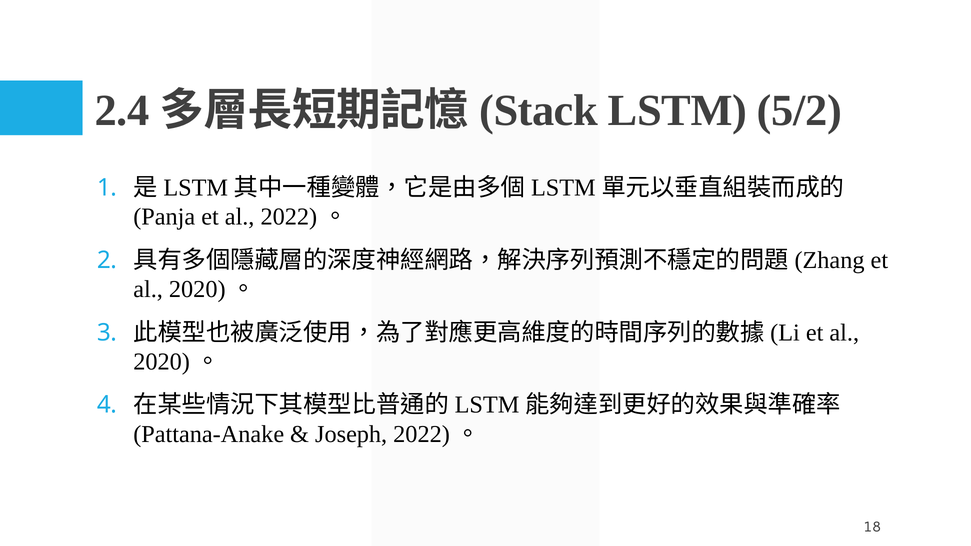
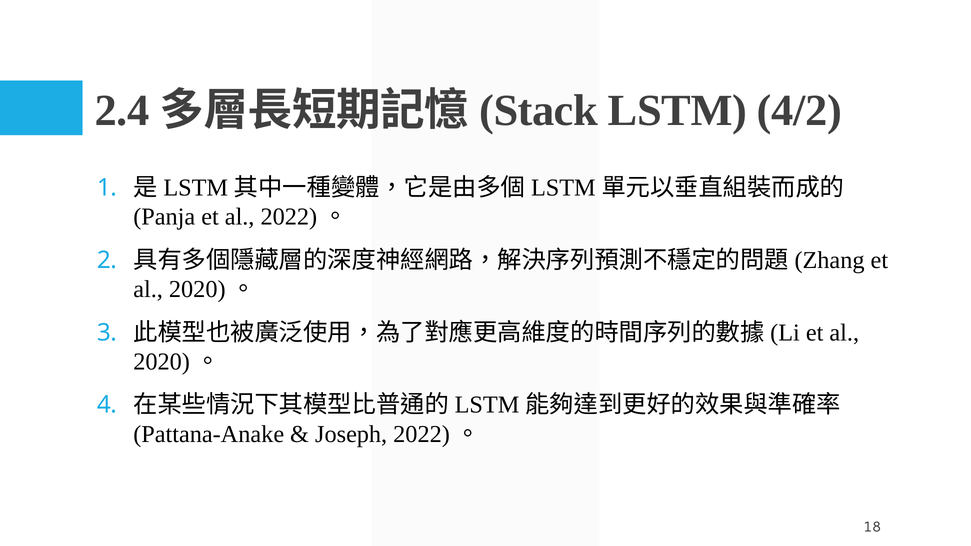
5/2: 5/2 -> 4/2 (799, 110)
